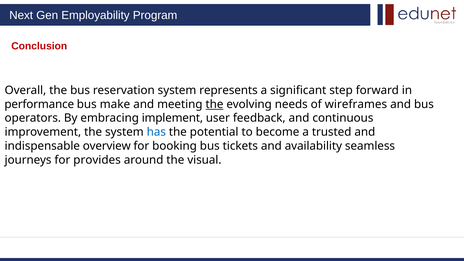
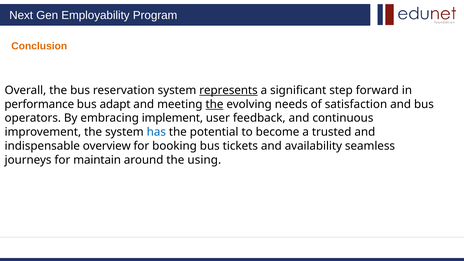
Conclusion colour: red -> orange (39, 46)
represents underline: none -> present (228, 90)
make: make -> adapt (115, 104)
wireframes: wireframes -> satisfaction (356, 104)
provides: provides -> maintain (97, 160)
visual: visual -> using (204, 160)
